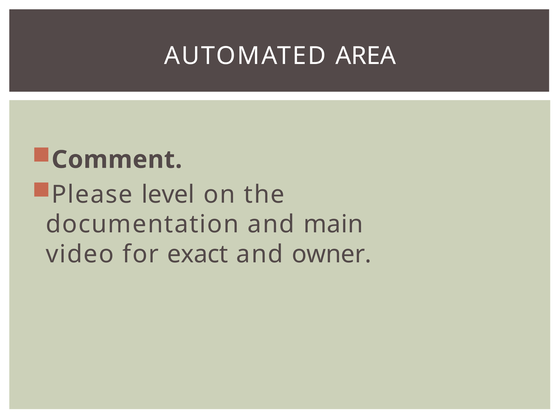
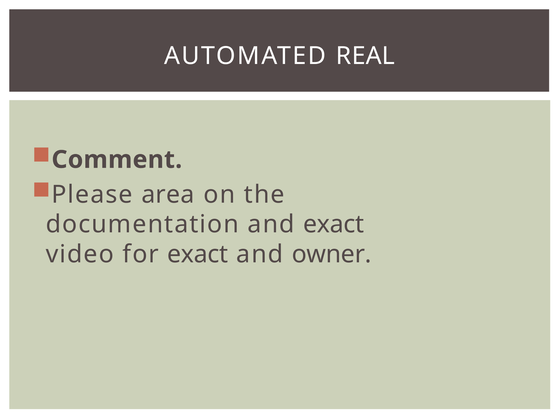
AREA: AREA -> REAL (365, 56)
level: level -> area (168, 195)
and main: main -> exact (334, 224)
